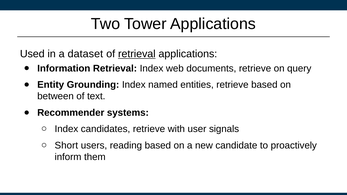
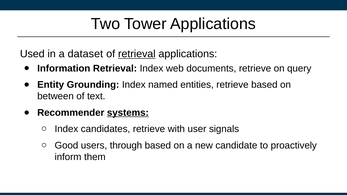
systems underline: none -> present (128, 113)
Short: Short -> Good (66, 146)
reading: reading -> through (126, 146)
